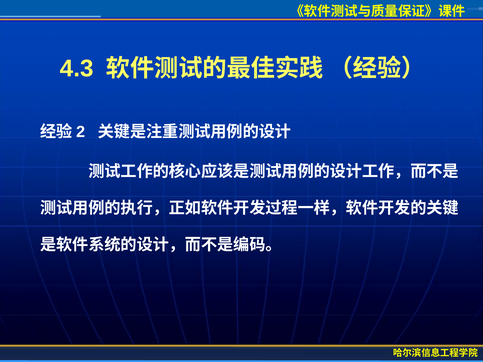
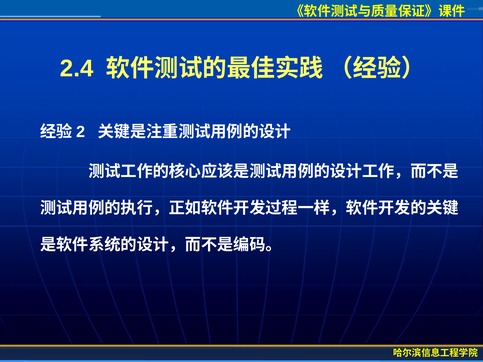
4.3: 4.3 -> 2.4 (77, 68)
